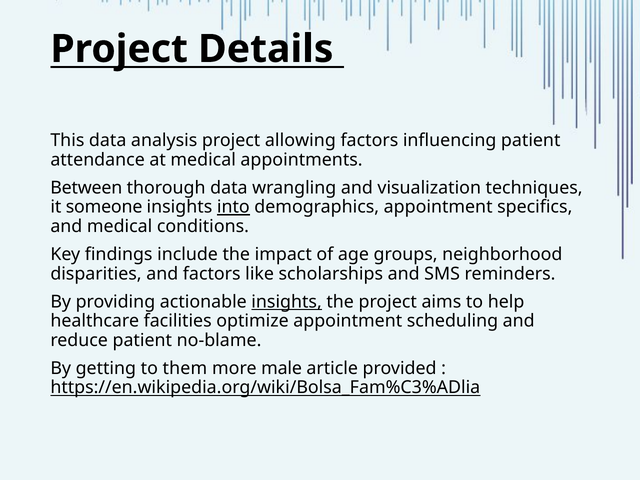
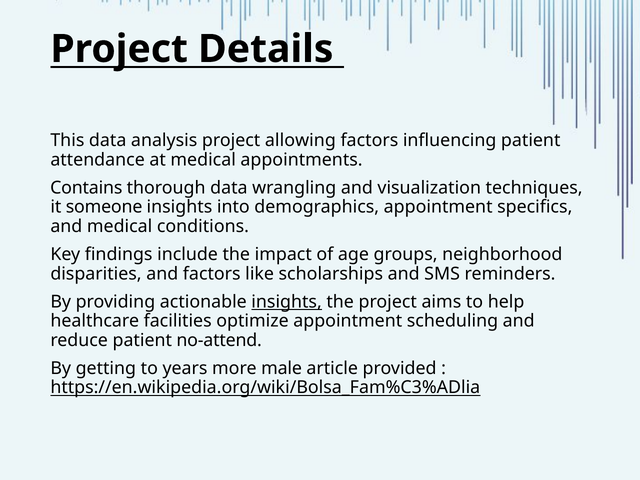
Between: Between -> Contains (86, 188)
into underline: present -> none (233, 207)
no-blame: no-blame -> no-attend (219, 340)
them: them -> years (185, 368)
